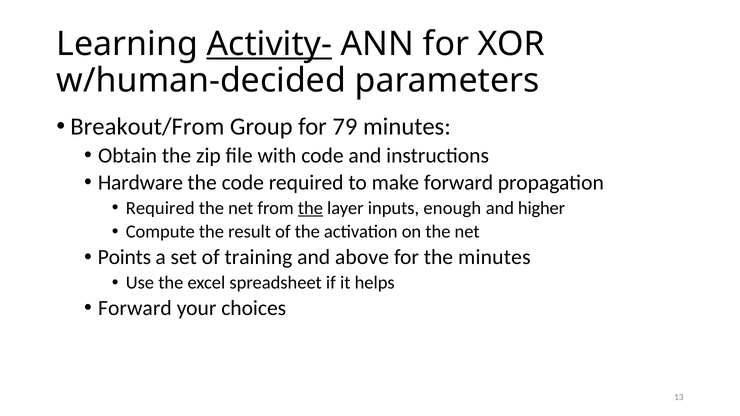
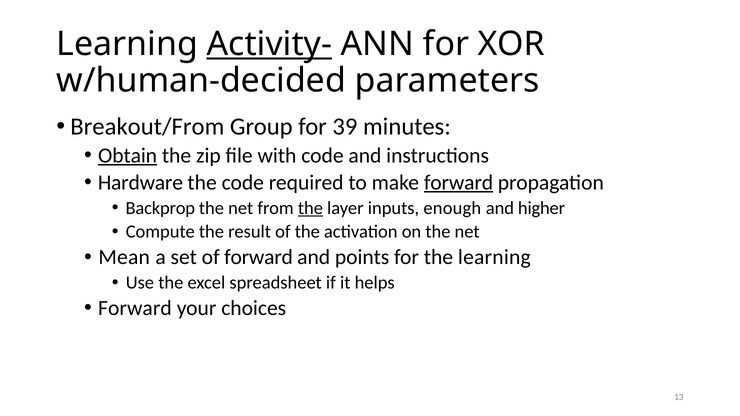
79: 79 -> 39 (345, 127)
Obtain underline: none -> present (128, 156)
forward underline: none -> present (458, 183)
Required: Required -> Backprop (160, 208)
Points: Points -> Mean (124, 257)
of training: training -> forward (259, 257)
above: above -> points (362, 257)
the minutes: minutes -> learning (494, 257)
